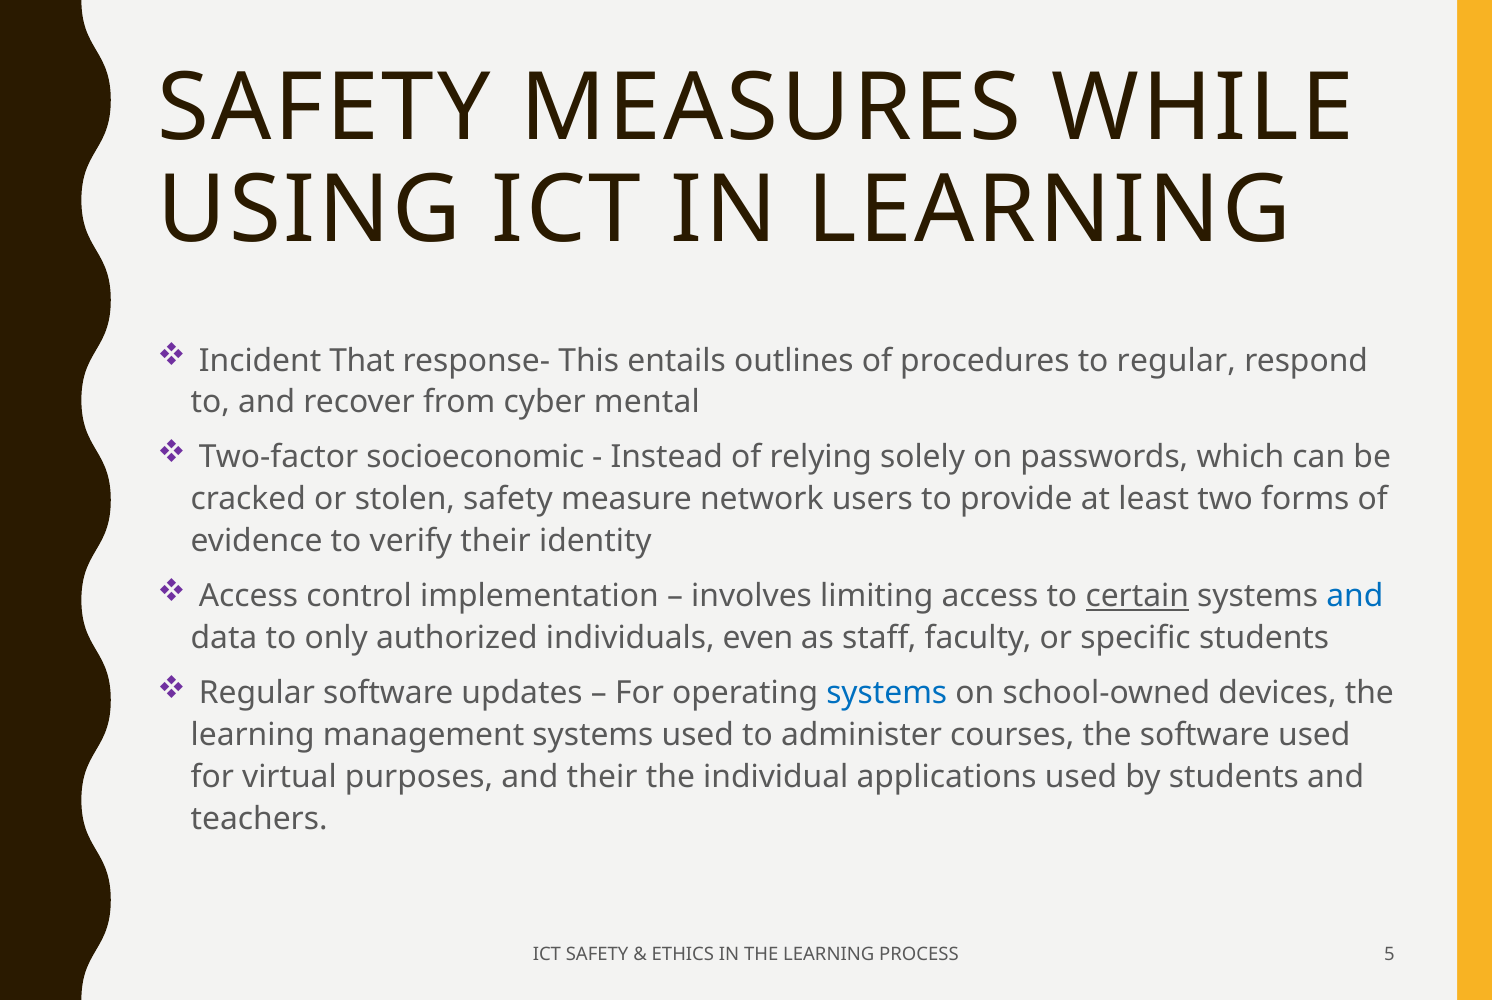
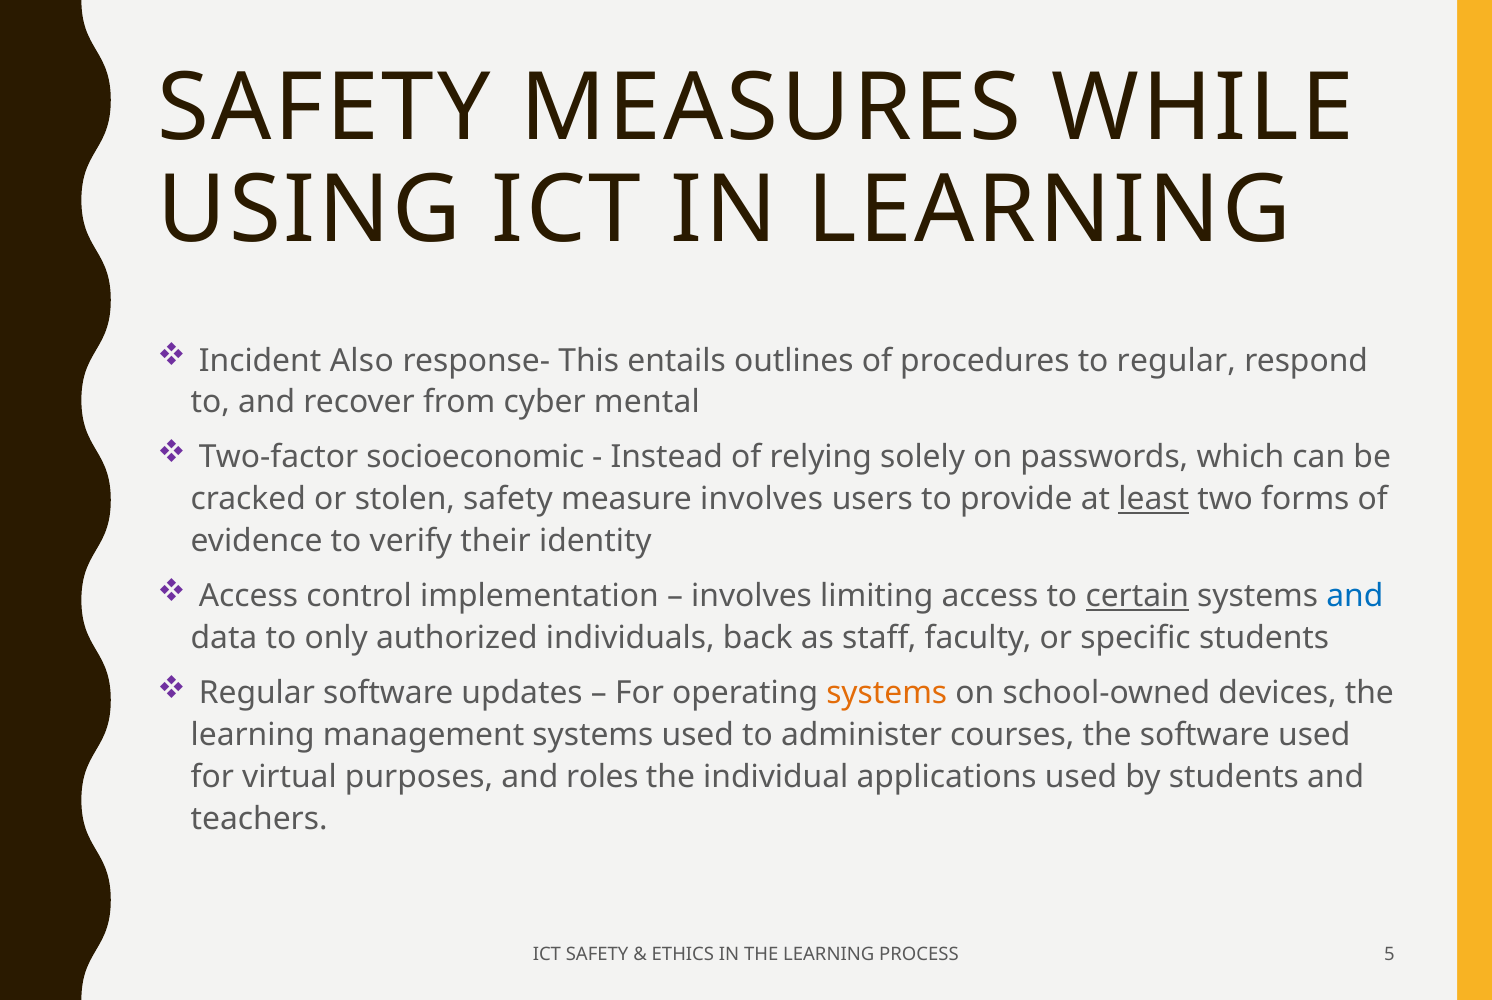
That: That -> Also (362, 361)
measure network: network -> involves (762, 499)
least underline: none -> present (1154, 499)
even: even -> back (758, 638)
systems colour: blue -> orange (887, 693)
and their: their -> roles (602, 777)
